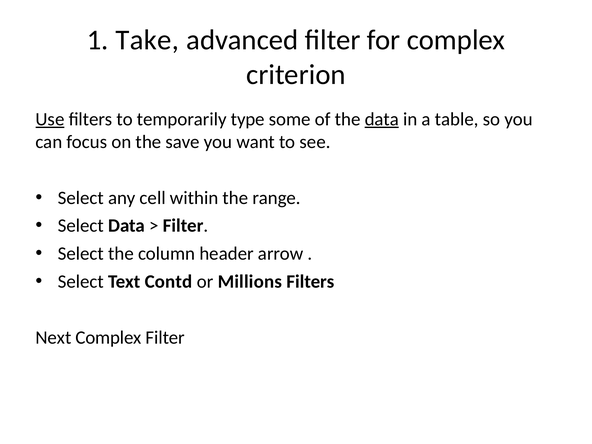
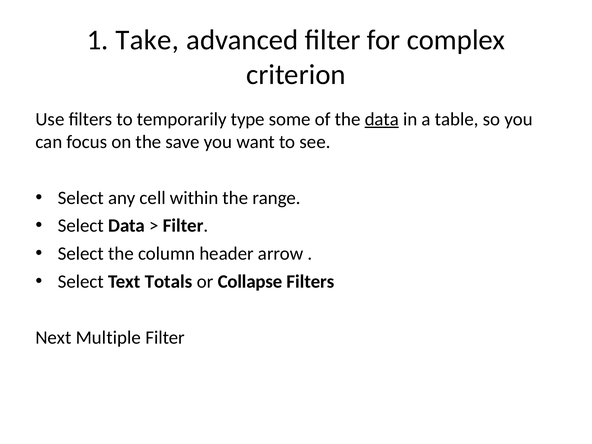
Use underline: present -> none (50, 119)
Contd: Contd -> Totals (169, 282)
Millions: Millions -> Collapse (250, 282)
Next Complex: Complex -> Multiple (108, 338)
